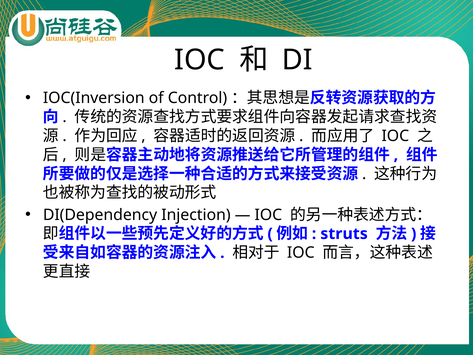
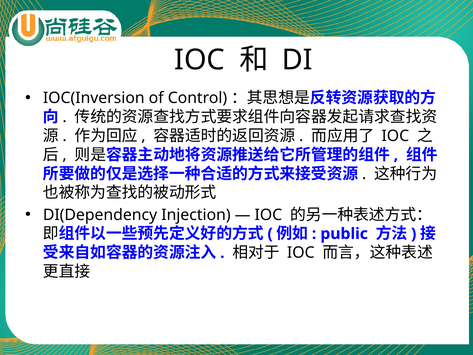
struts: struts -> public (344, 234)
